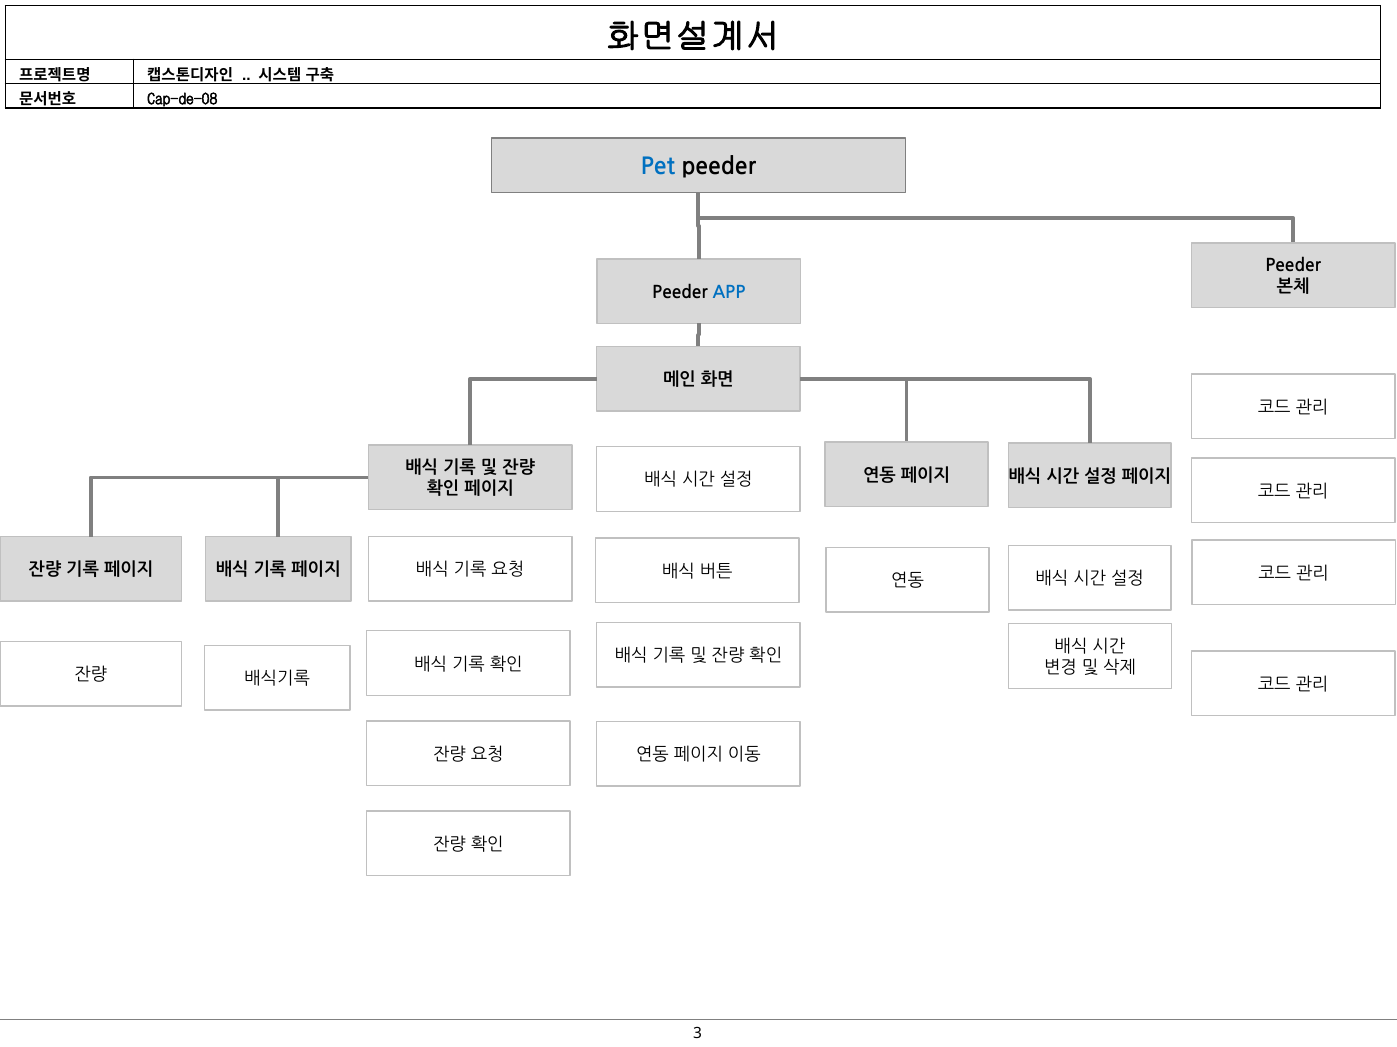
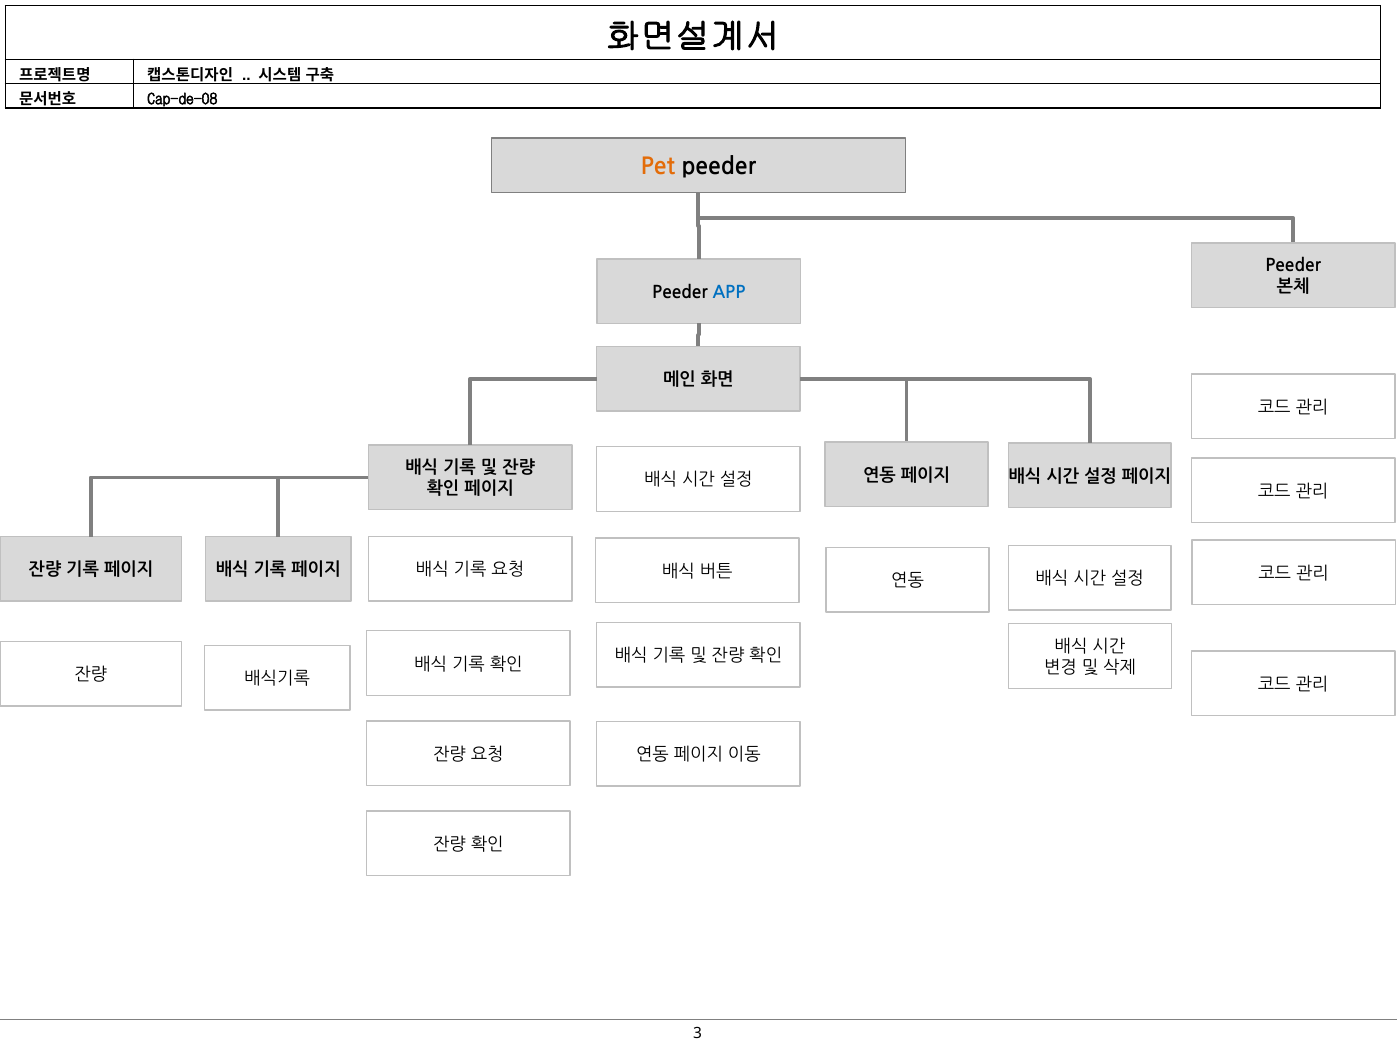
Pet colour: blue -> orange (658, 167)
